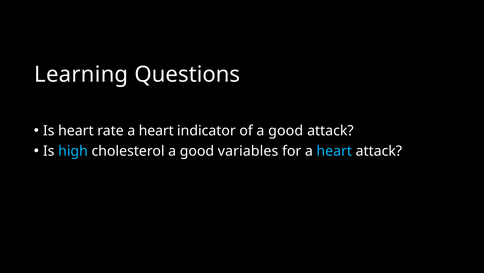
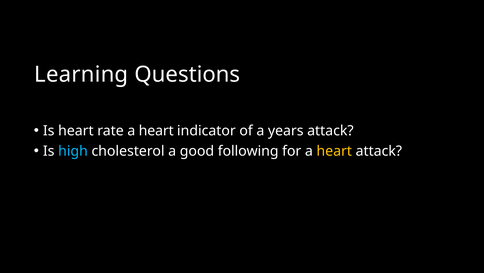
of a good: good -> years (286, 130)
variables: variables -> following (248, 151)
heart colour: light blue -> yellow (334, 151)
